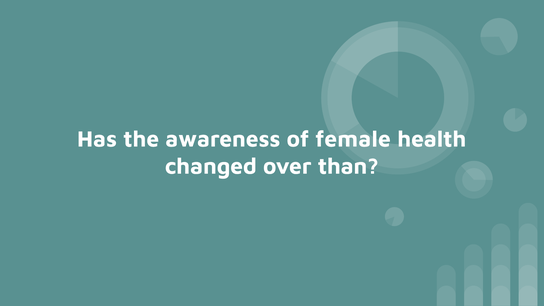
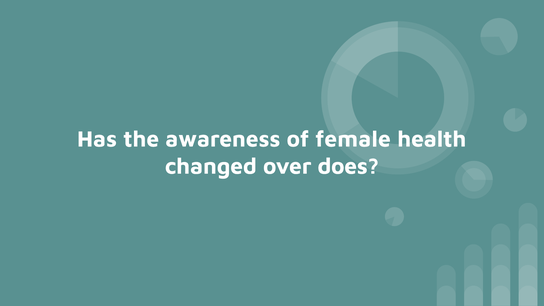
than: than -> does (348, 166)
